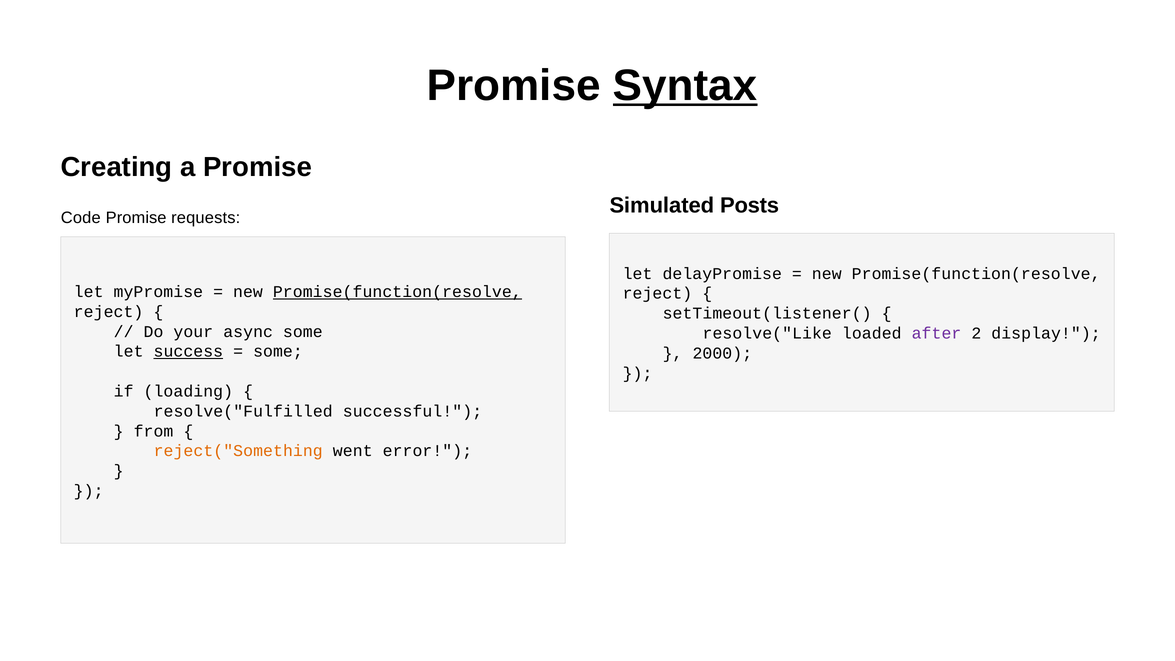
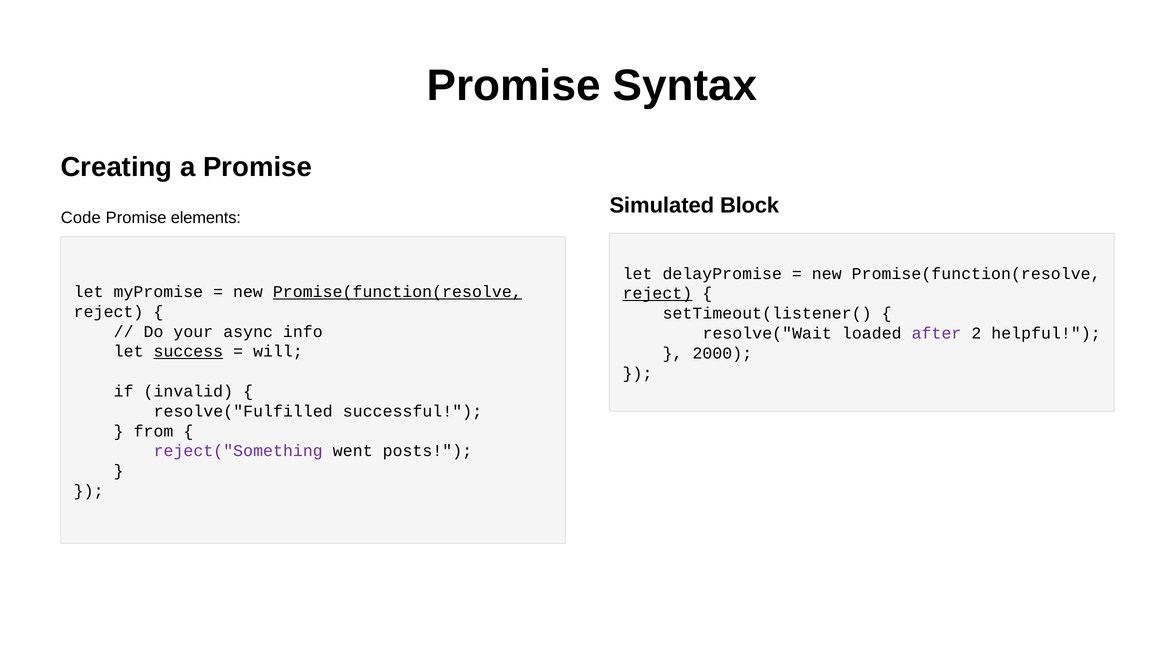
Syntax underline: present -> none (685, 86)
Posts: Posts -> Block (750, 205)
requests: requests -> elements (206, 218)
reject underline: none -> present (657, 293)
async some: some -> info (303, 332)
resolve("Like: resolve("Like -> resolve("Wait (767, 333)
display: display -> helpful (1046, 333)
some: some -> will (278, 352)
loading: loading -> invalid (188, 391)
reject("Something colour: orange -> purple (238, 451)
error: error -> posts (427, 451)
